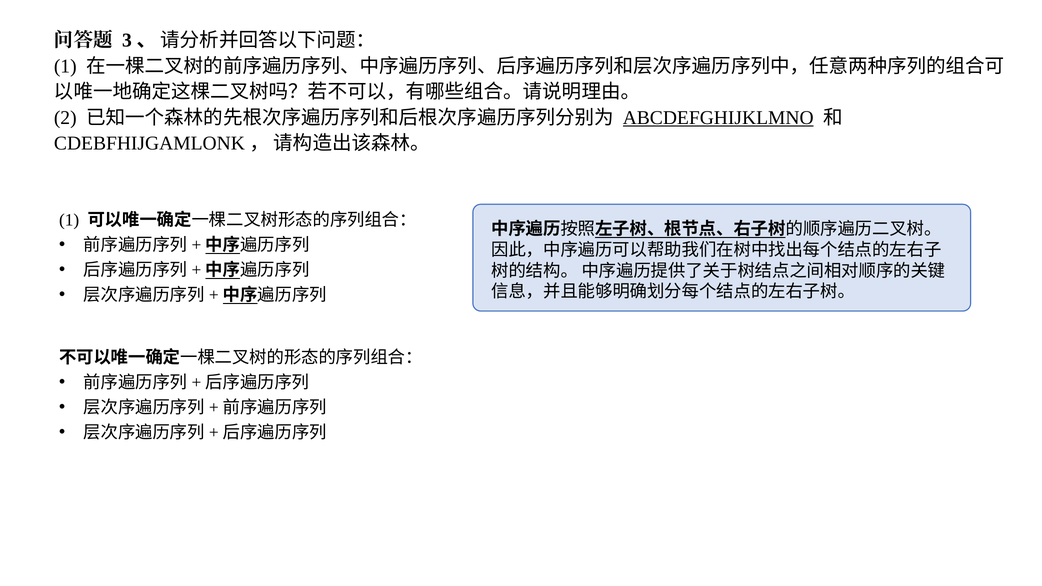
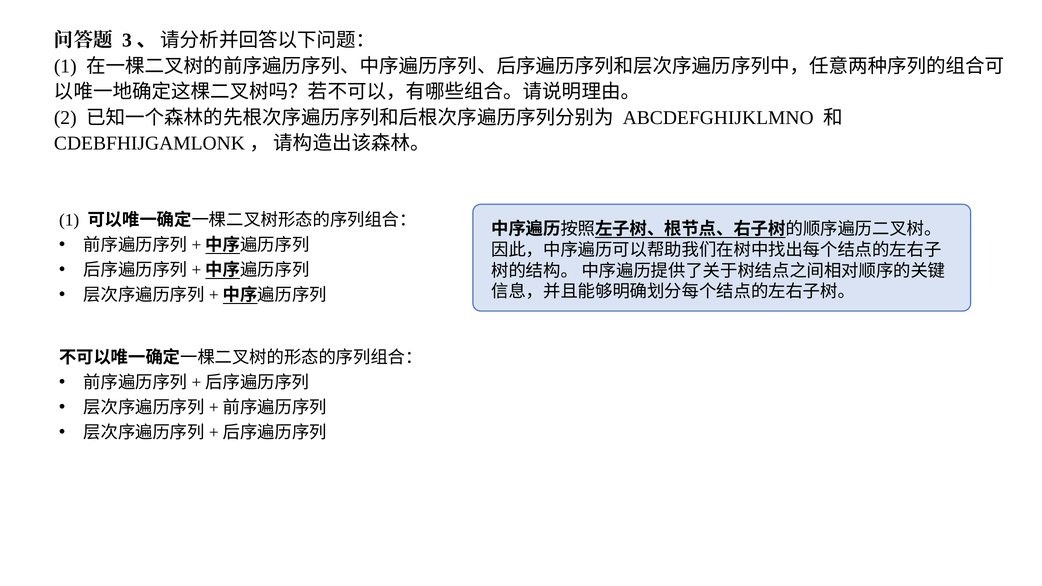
ABCDEFGHIJKLMNO underline: present -> none (718, 118)
